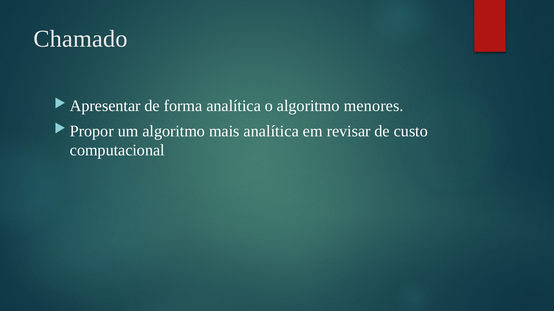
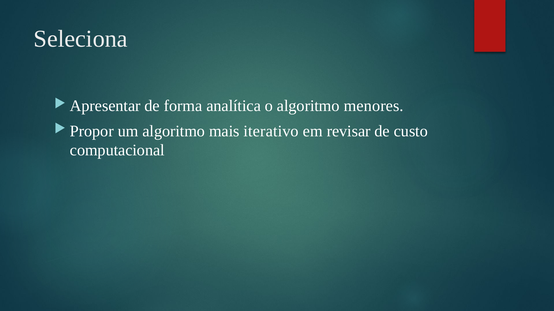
Chamado: Chamado -> Seleciona (81, 39)
mais analítica: analítica -> iterativo (271, 131)
